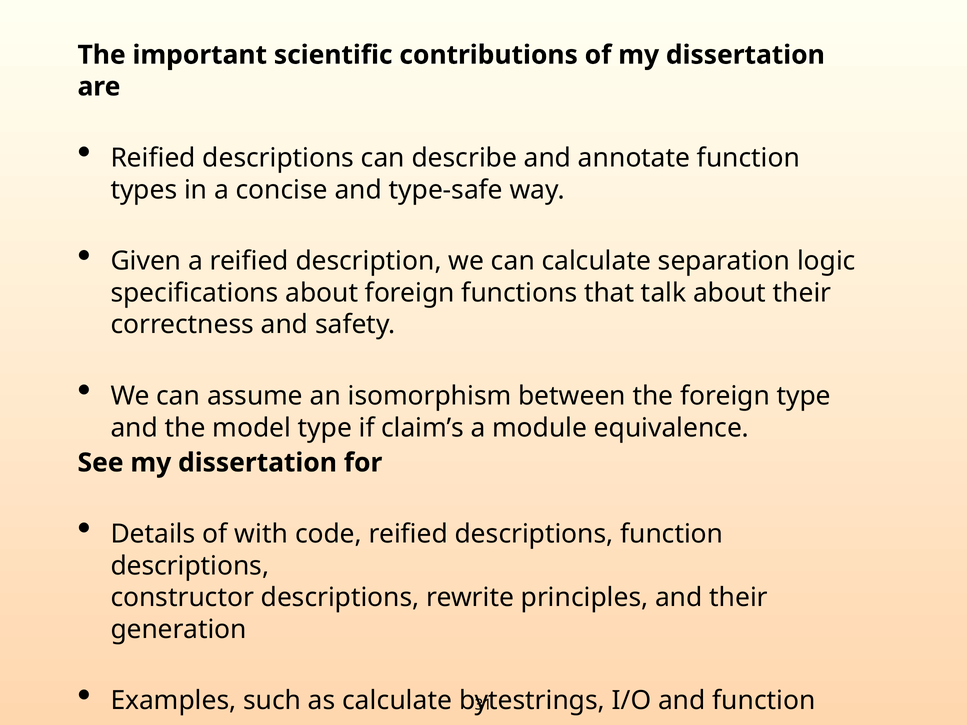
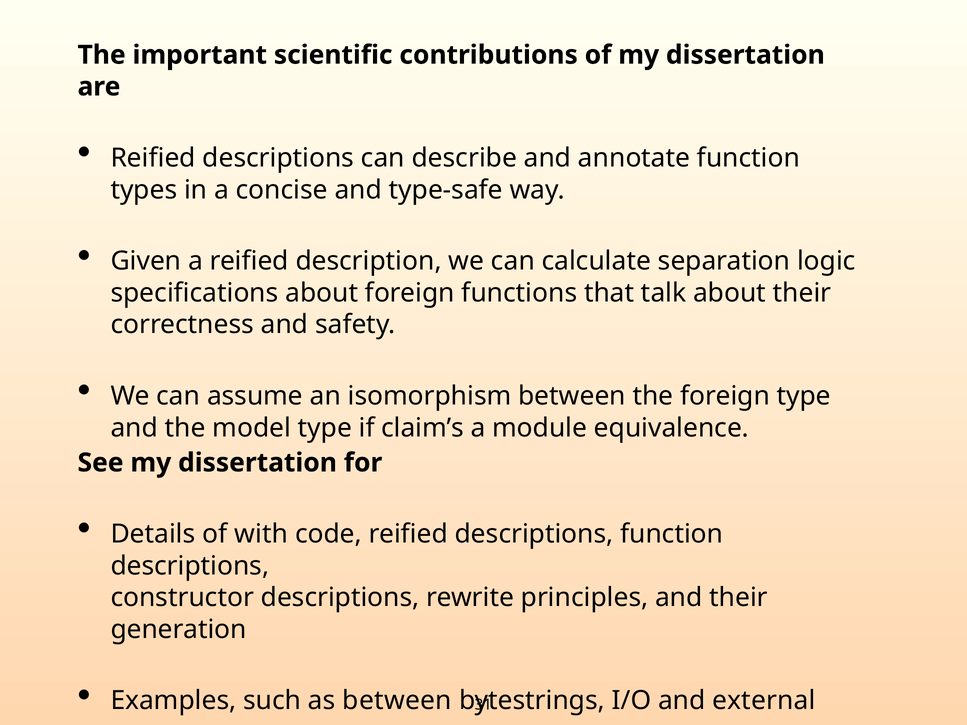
as calculate: calculate -> between (397, 701)
and function: function -> external (764, 701)
